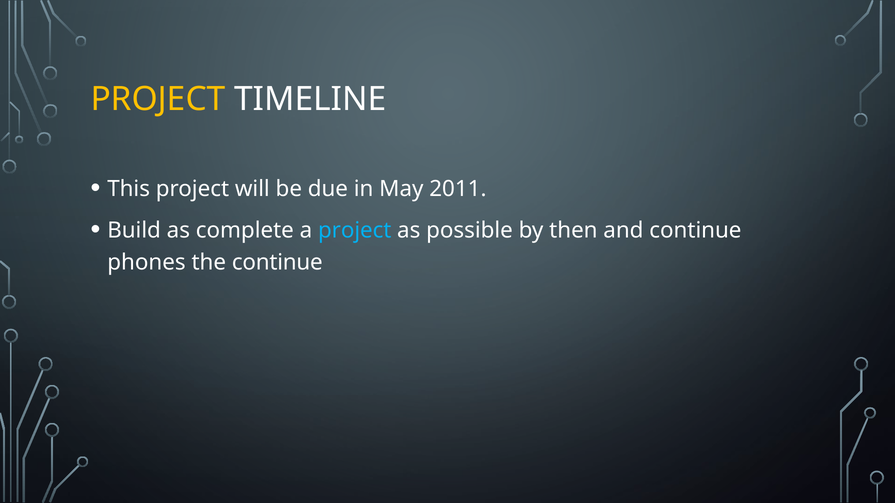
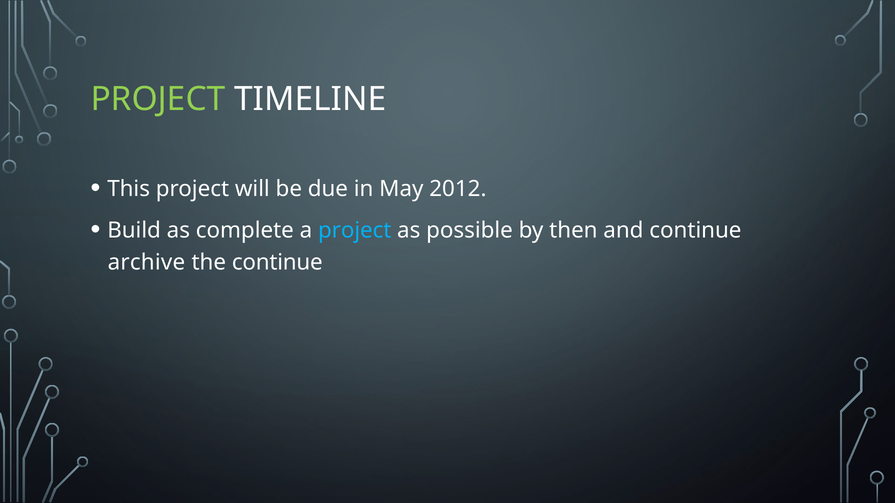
PROJECT colour: yellow -> light green (158, 99)
2011: 2011 -> 2012 (458, 189)
phones: phones -> archive (146, 263)
